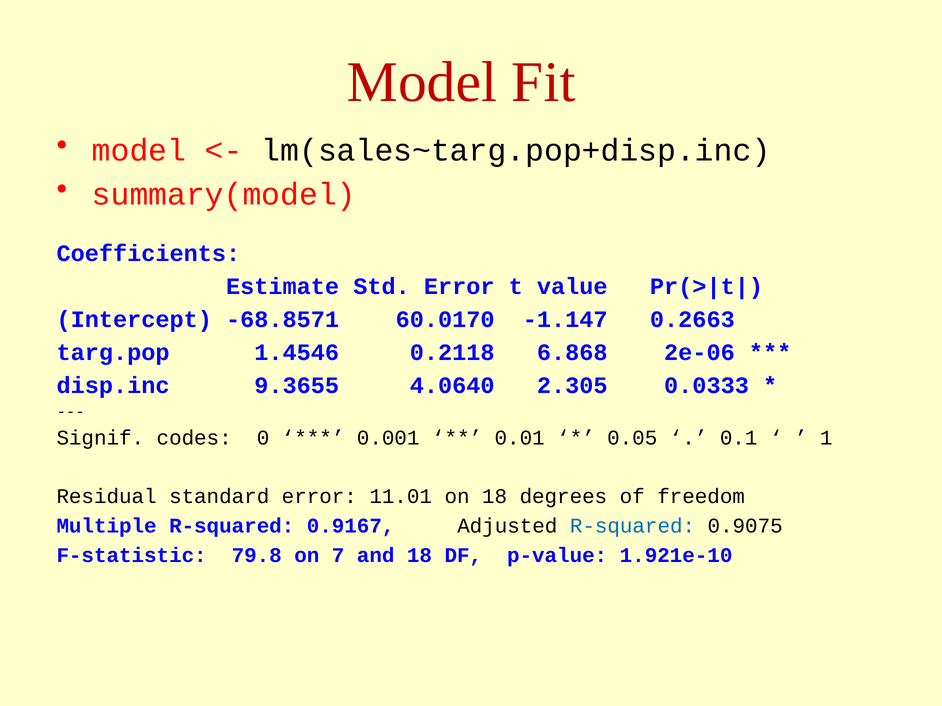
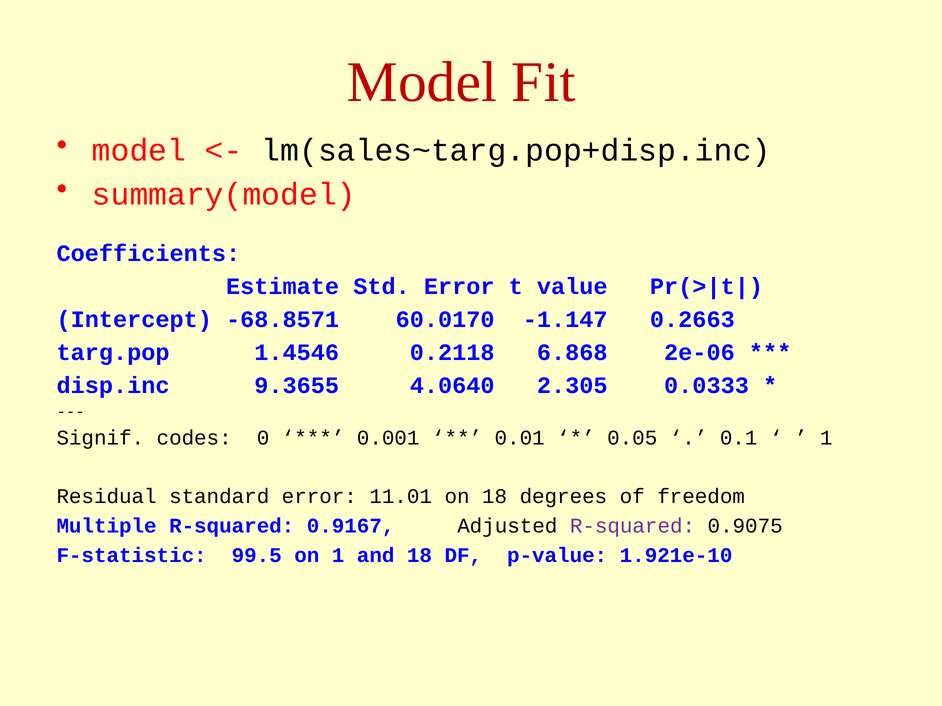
R-squared colour: blue -> purple (632, 526)
79.8: 79.8 -> 99.5 (257, 556)
on 7: 7 -> 1 (338, 556)
